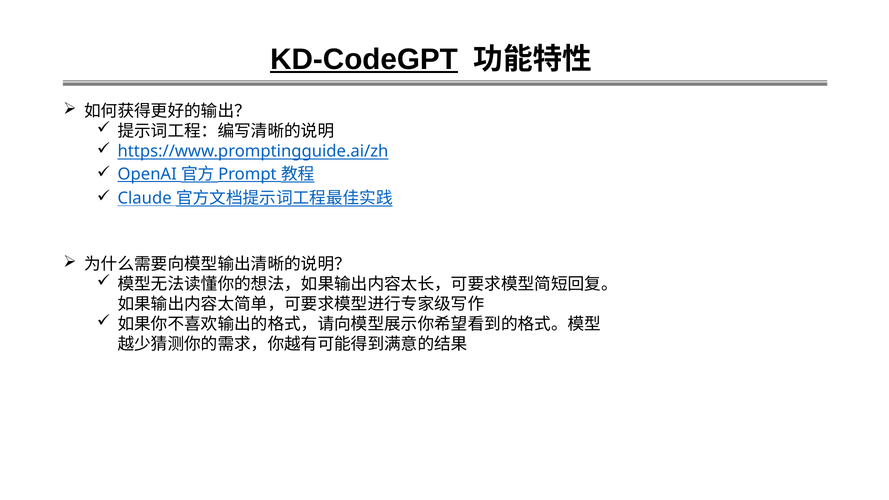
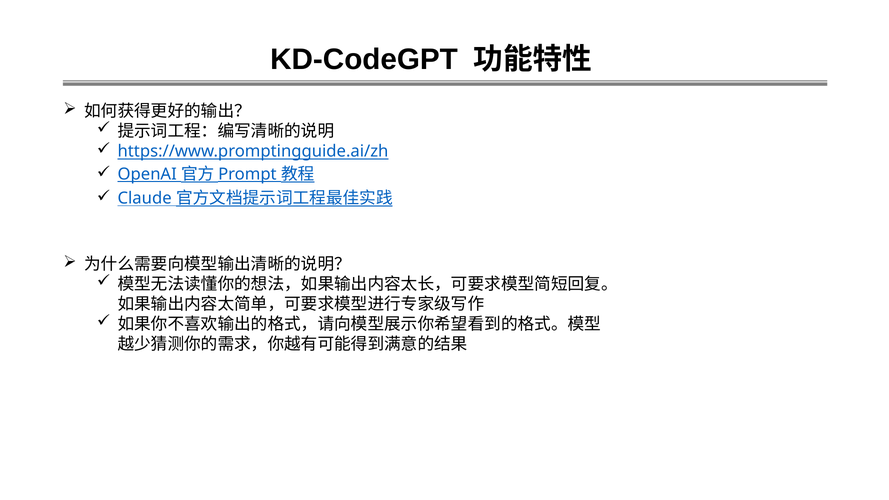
KD-CodeGPT underline: present -> none (364, 59)
